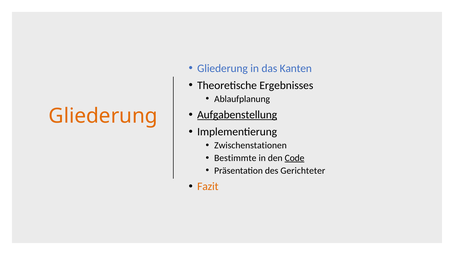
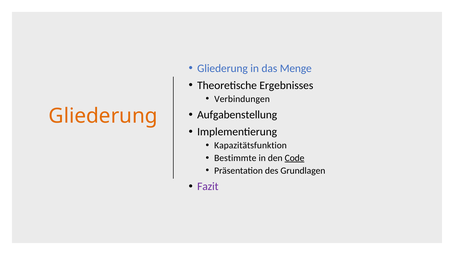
Kanten: Kanten -> Menge (296, 68)
Ablaufplanung: Ablaufplanung -> Verbindungen (242, 99)
Aufgabenstellung underline: present -> none (237, 115)
Zwischenstationen: Zwischenstationen -> Kapazitätsfunktion (251, 146)
Gerichteter: Gerichteter -> Grundlagen (303, 171)
Fazit colour: orange -> purple (208, 187)
